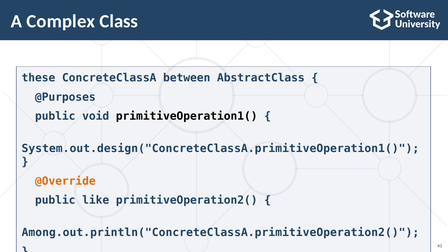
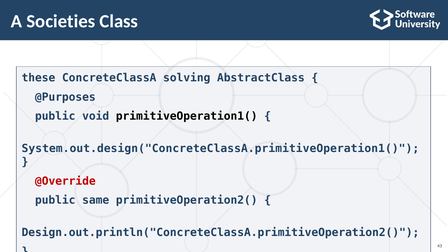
Complex: Complex -> Societies (61, 21)
between: between -> solving (187, 78)
@Override colour: orange -> red (65, 181)
like: like -> same (96, 200)
Among.out.println("ConcreteClassA.primitiveOperation2(: Among.out.println("ConcreteClassA.primitiveOperation2( -> Design.out.println("ConcreteClassA.primitiveOperation2( (220, 233)
